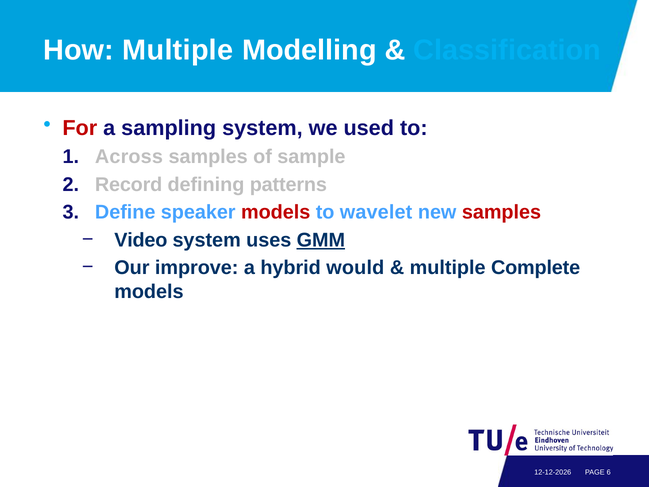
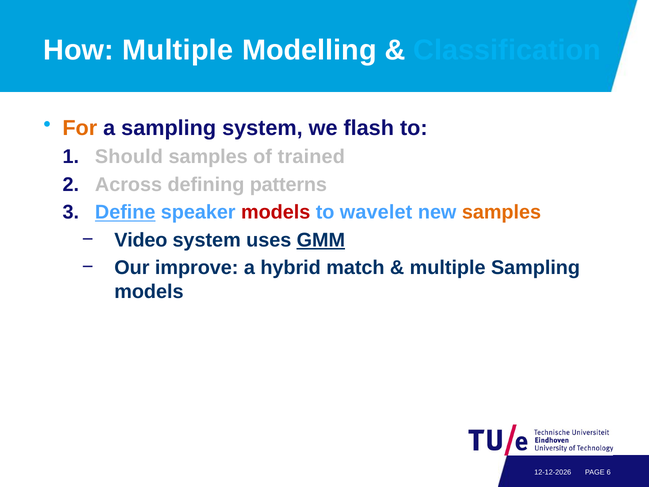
For colour: red -> orange (80, 128)
used: used -> flash (369, 128)
Across: Across -> Should (129, 157)
sample: sample -> trained (311, 157)
Record: Record -> Across (129, 185)
Define underline: none -> present (125, 212)
samples colour: red -> orange (501, 212)
would: would -> match (355, 268)
multiple Complete: Complete -> Sampling (536, 268)
